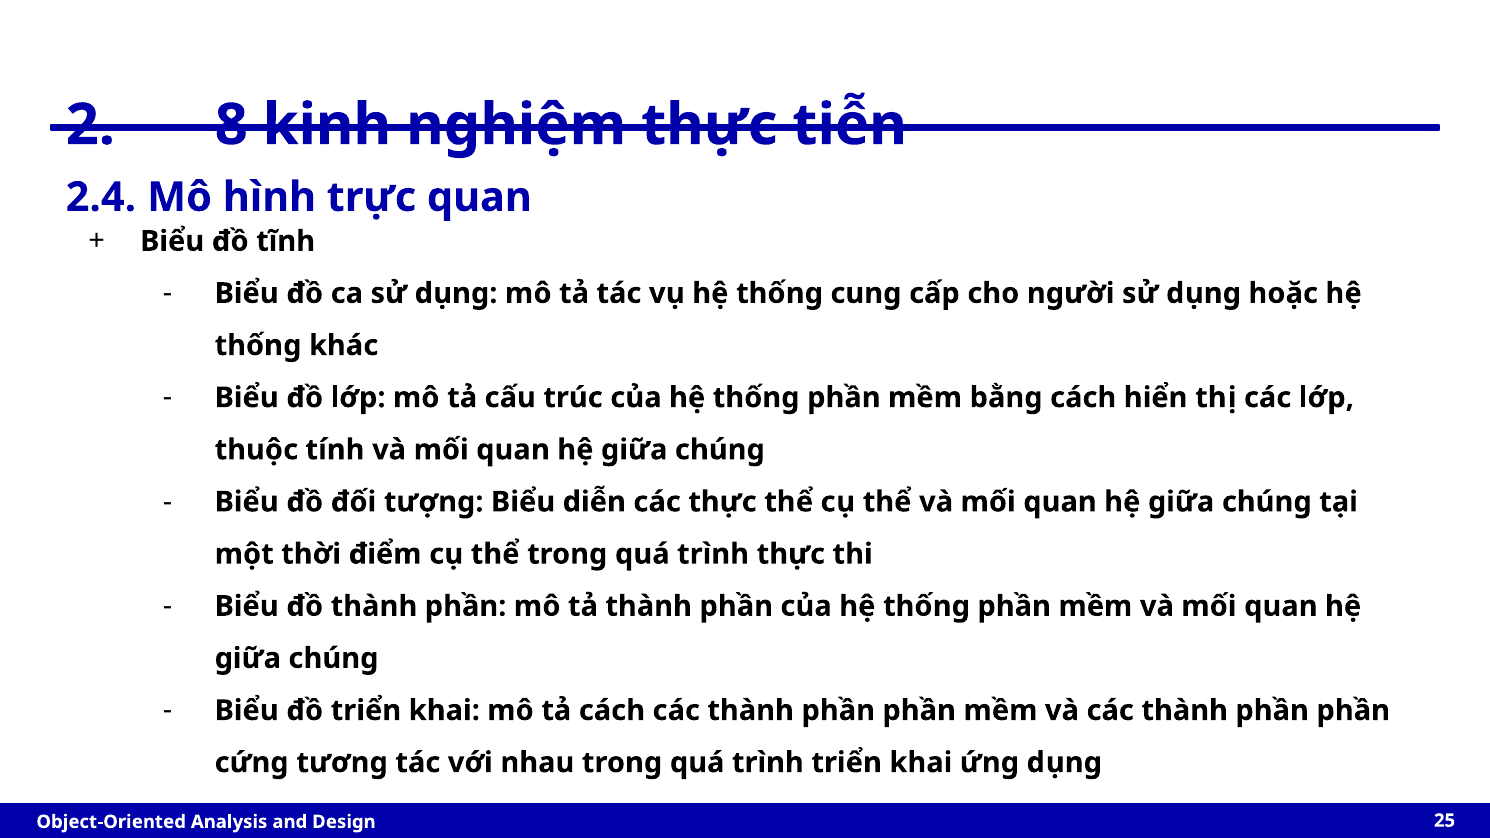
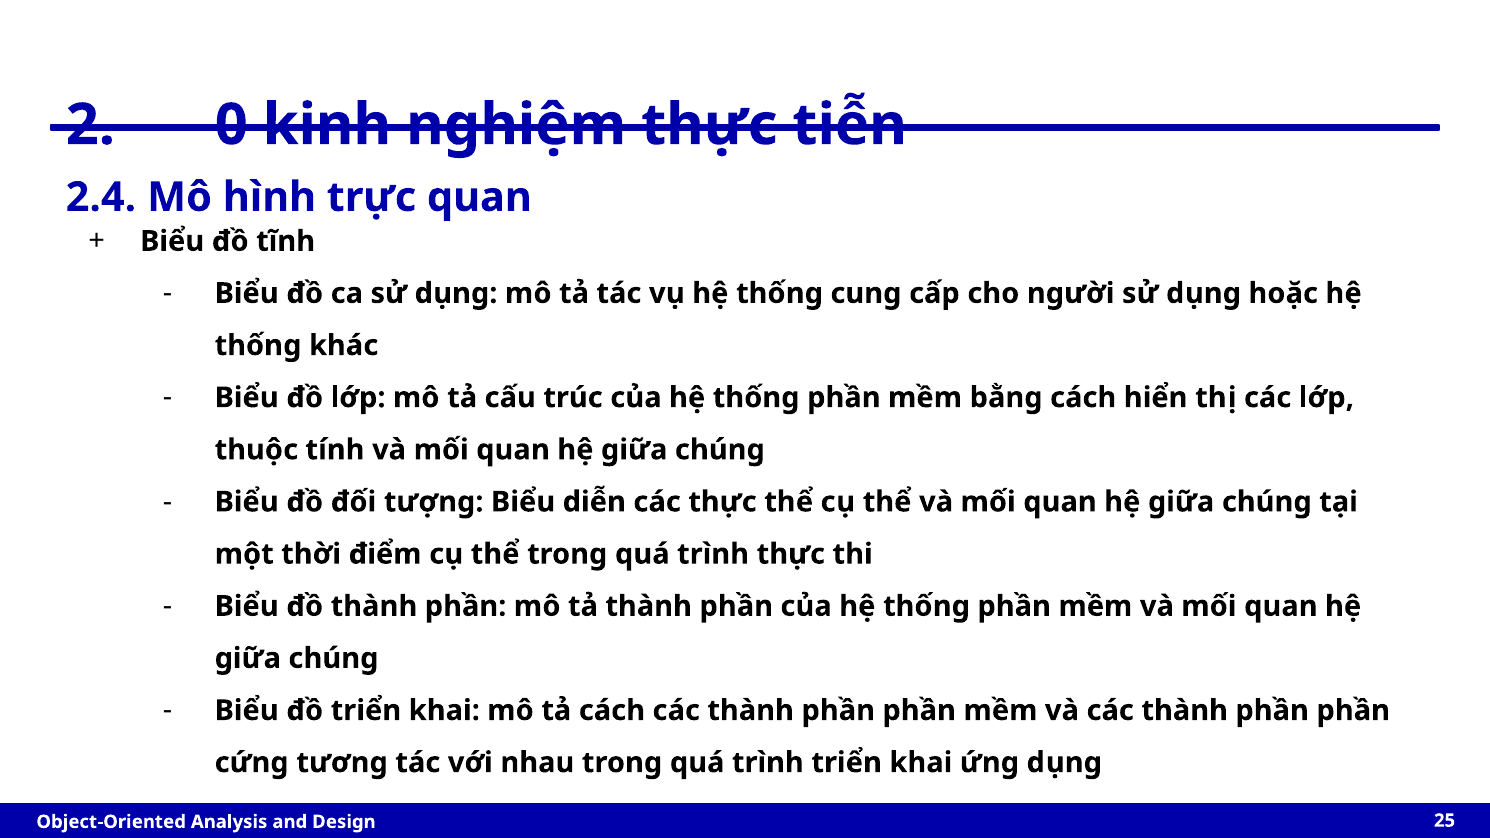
8: 8 -> 0 (231, 125)
